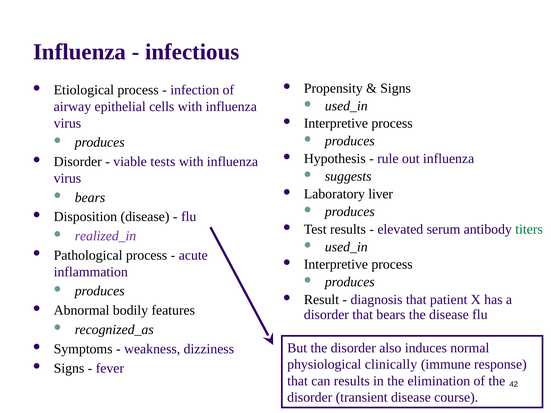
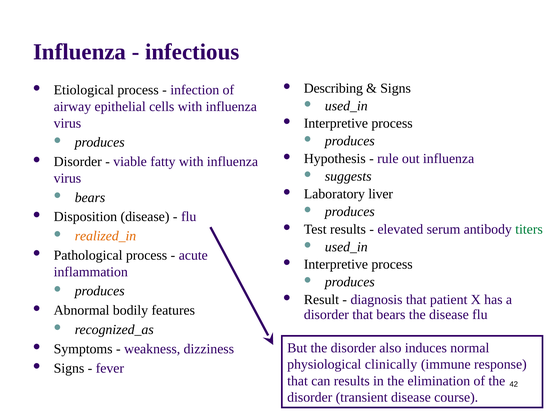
Propensity: Propensity -> Describing (333, 88)
tests: tests -> fatty (163, 162)
realized_in colour: purple -> orange (105, 236)
